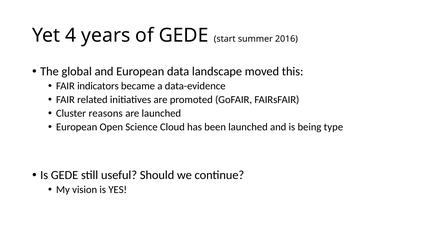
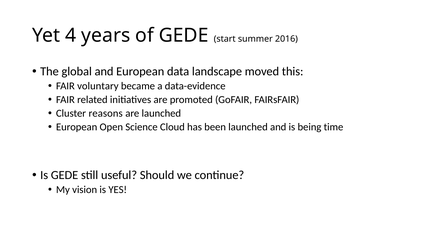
indicators: indicators -> voluntary (98, 86)
type: type -> time (334, 127)
